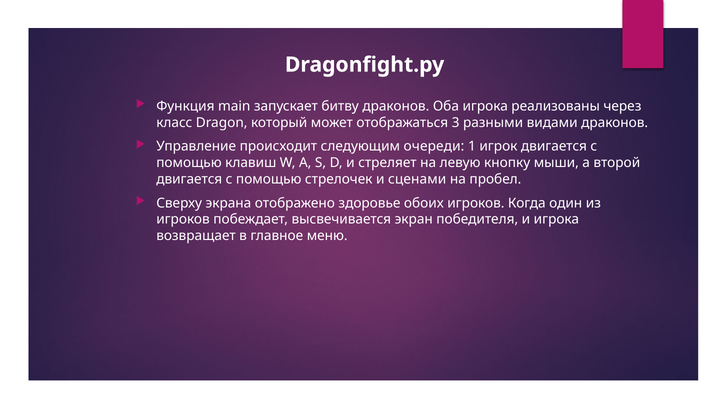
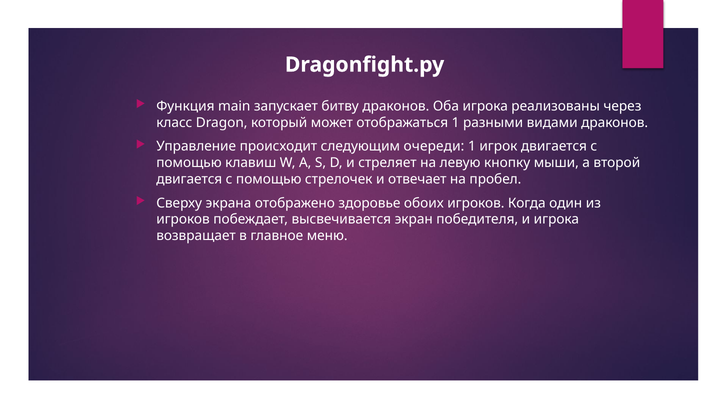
отображаться 3: 3 -> 1 (456, 123)
сценами: сценами -> отвечает (417, 179)
